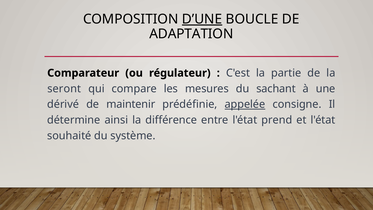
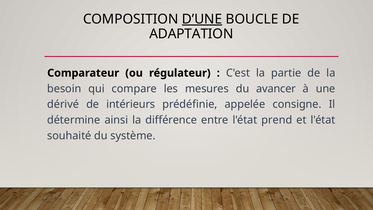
seront: seront -> besoin (64, 89)
sachant: sachant -> avancer (276, 89)
maintenir: maintenir -> intérieurs (131, 104)
appelée underline: present -> none (245, 104)
